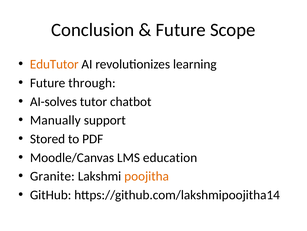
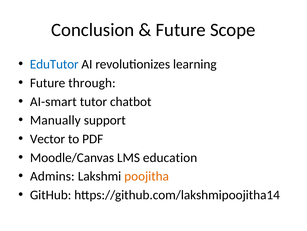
EduTutor colour: orange -> blue (54, 64)
AI-solves: AI-solves -> AI-smart (53, 101)
Stored: Stored -> Vector (48, 139)
Granite: Granite -> Admins (52, 176)
